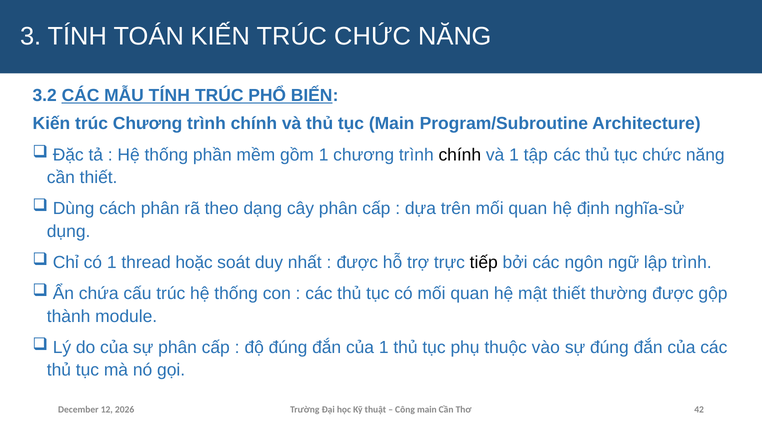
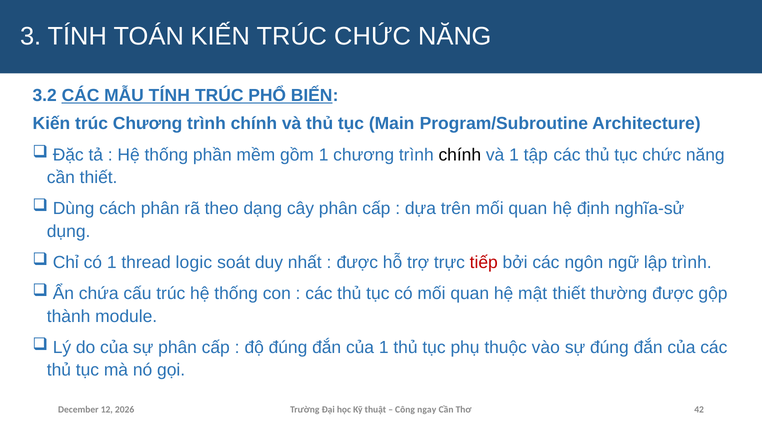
hoặc: hoặc -> logic (194, 262)
tiếp colour: black -> red (484, 262)
Công main: main -> ngay (427, 409)
